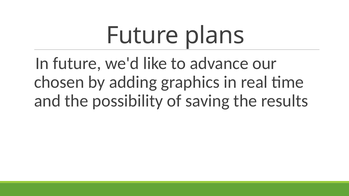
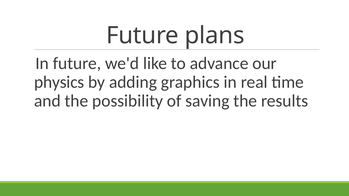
chosen: chosen -> physics (59, 82)
